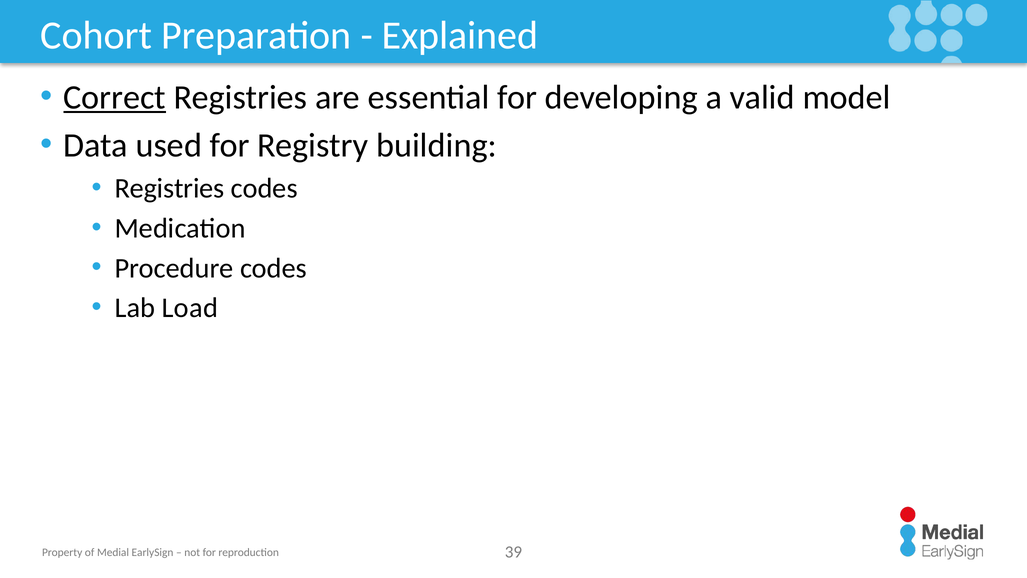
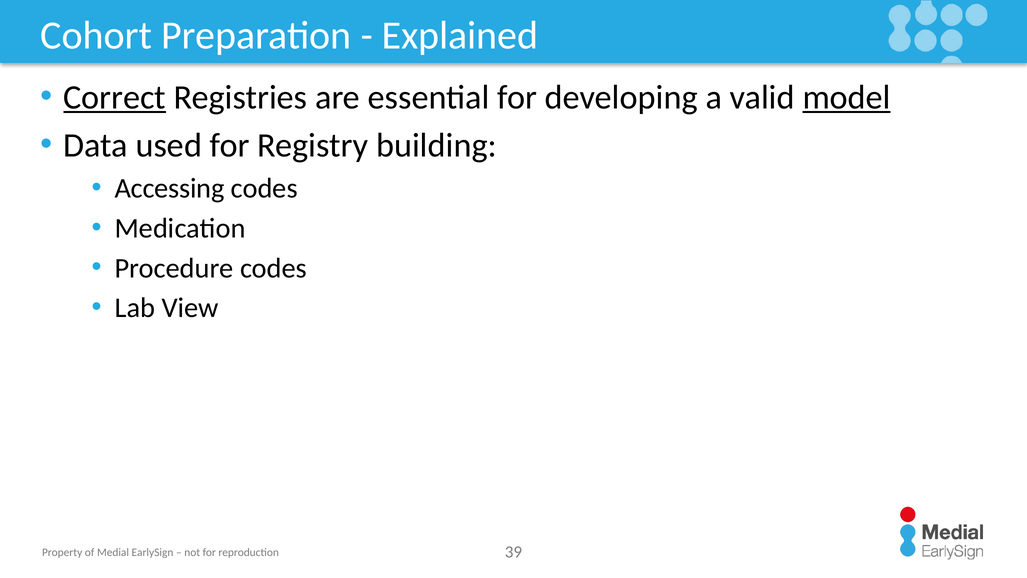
model underline: none -> present (847, 97)
Registries: Registries -> Accessing (170, 188)
Load: Load -> View (190, 308)
